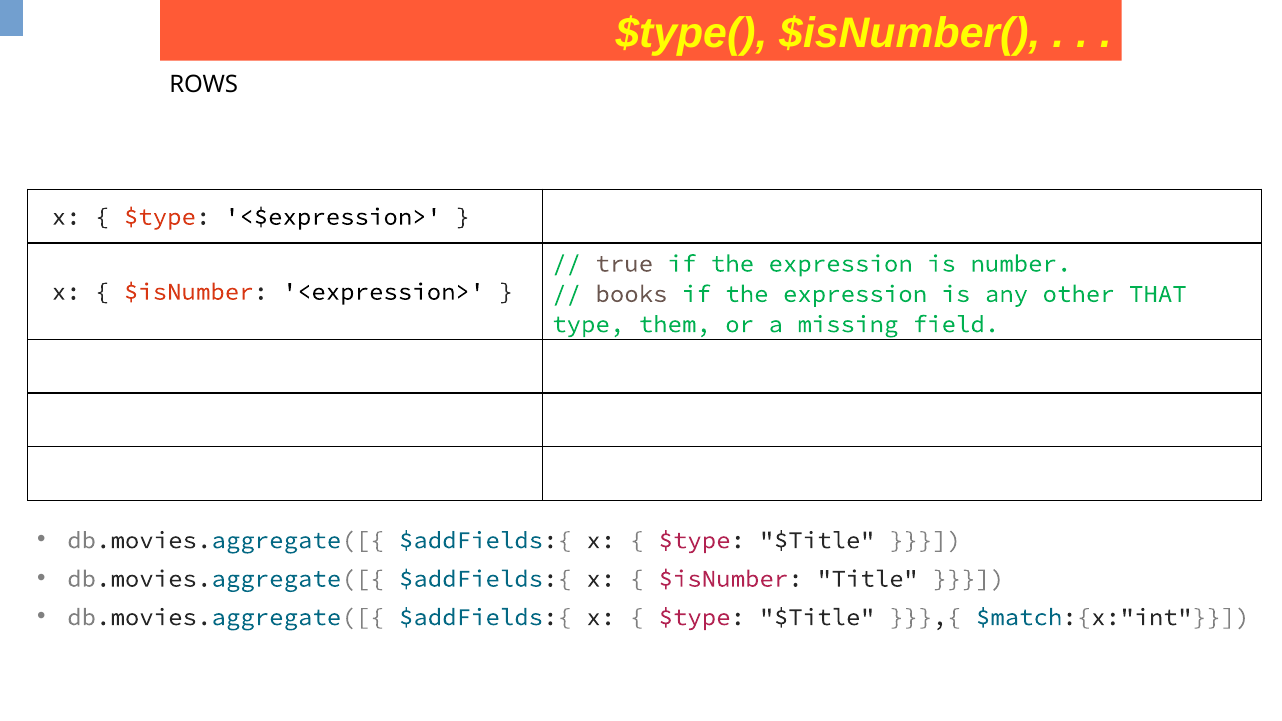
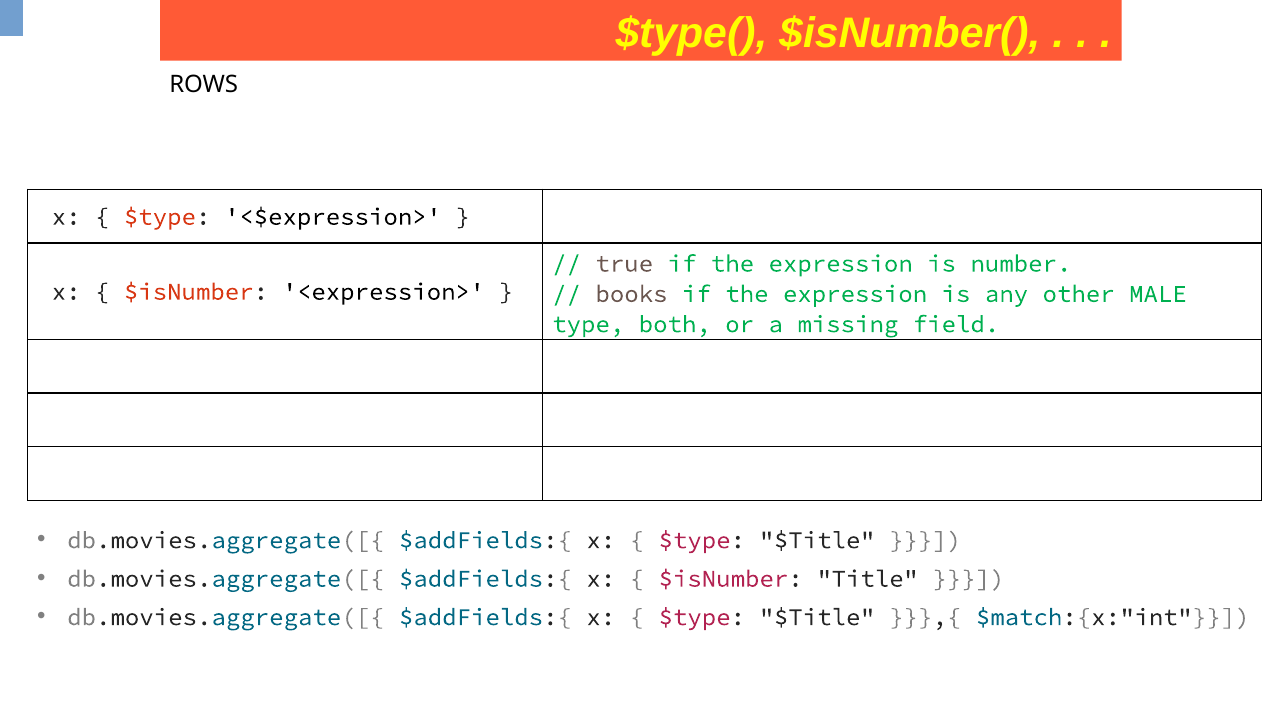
THAT: THAT -> MALE (1158, 294)
them: them -> both (675, 324)
